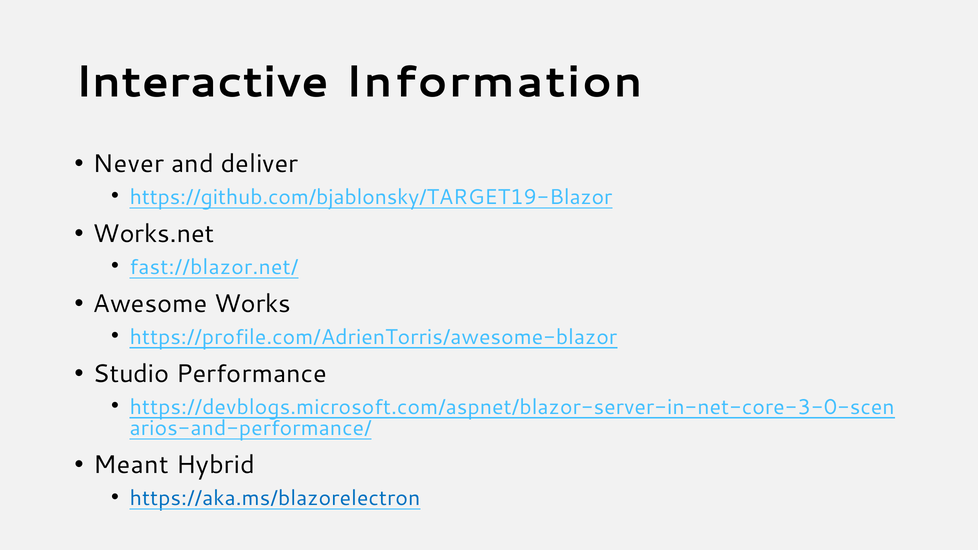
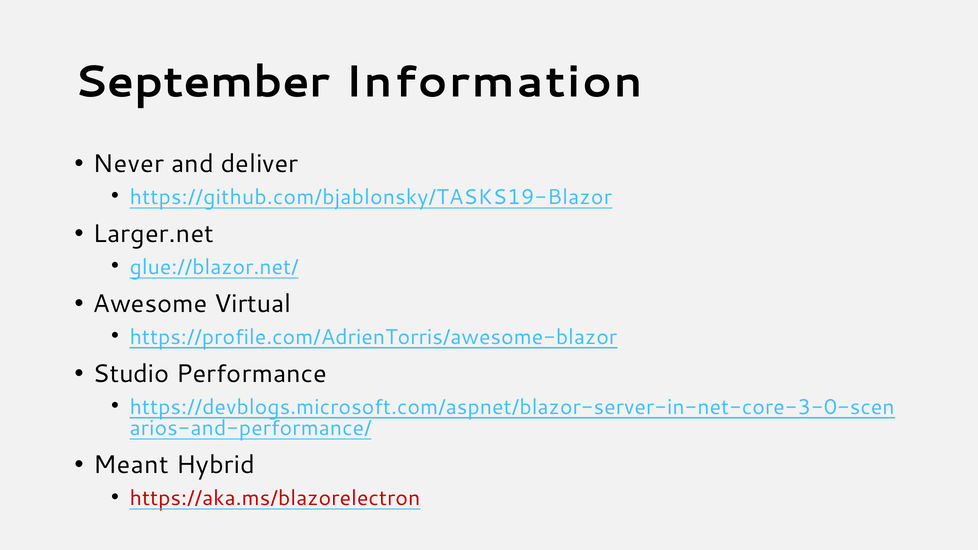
Interactive: Interactive -> September (202, 82)
https://github.com/bjablonsky/TARGET19-Blazor: https://github.com/bjablonsky/TARGET19-Blazor -> https://github.com/bjablonsky/TASKS19-Blazor (371, 197)
Works.net: Works.net -> Larger.net (153, 234)
fast://blazor.net/: fast://blazor.net/ -> glue://blazor.net/ (214, 267)
Works: Works -> Virtual (253, 304)
https://aka.ms/blazorelectron colour: blue -> red (275, 498)
